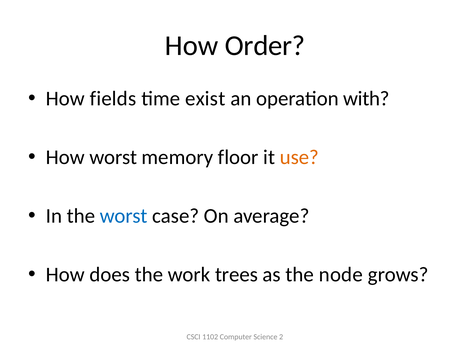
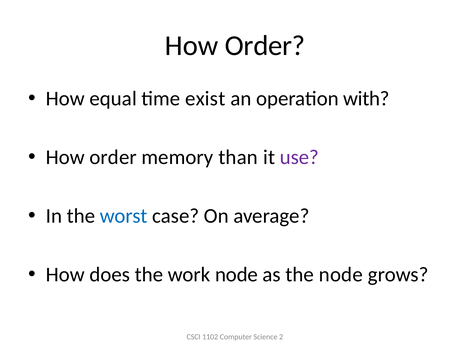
fields: fields -> equal (113, 99)
worst: worst -> order (113, 157)
floor: floor -> than (238, 157)
use colour: orange -> purple (299, 157)
work trees: trees -> node (237, 274)
